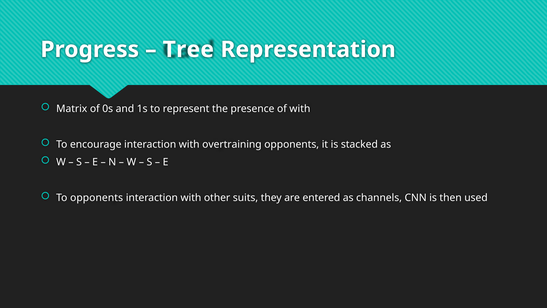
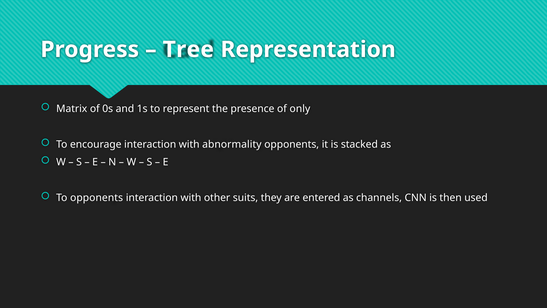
of with: with -> only (300, 109)
overtraining: overtraining -> abnormality (232, 144)
